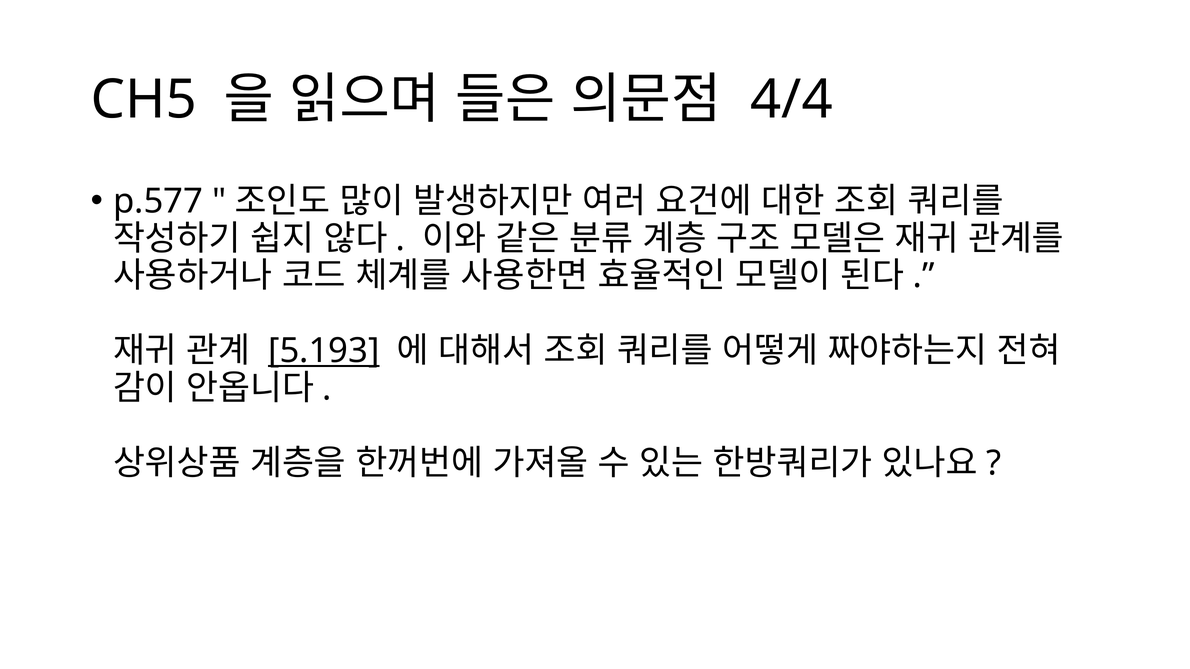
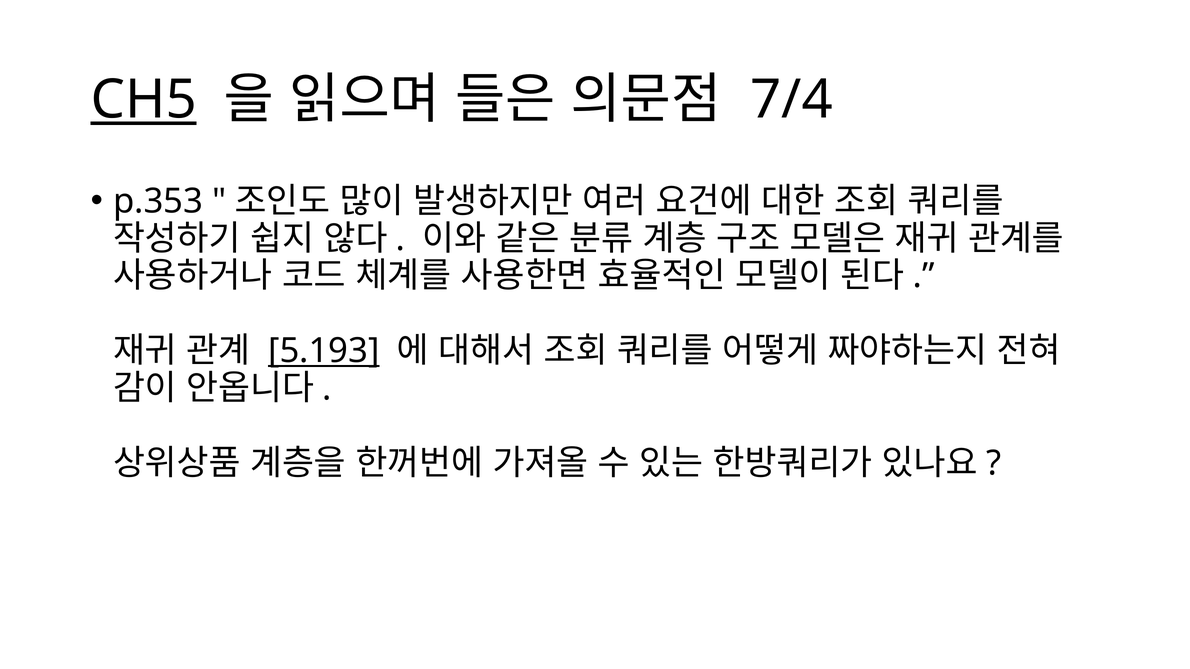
CH5 underline: none -> present (144, 100)
4/4: 4/4 -> 7/4 (791, 100)
p.577: p.577 -> p.353 (158, 201)
